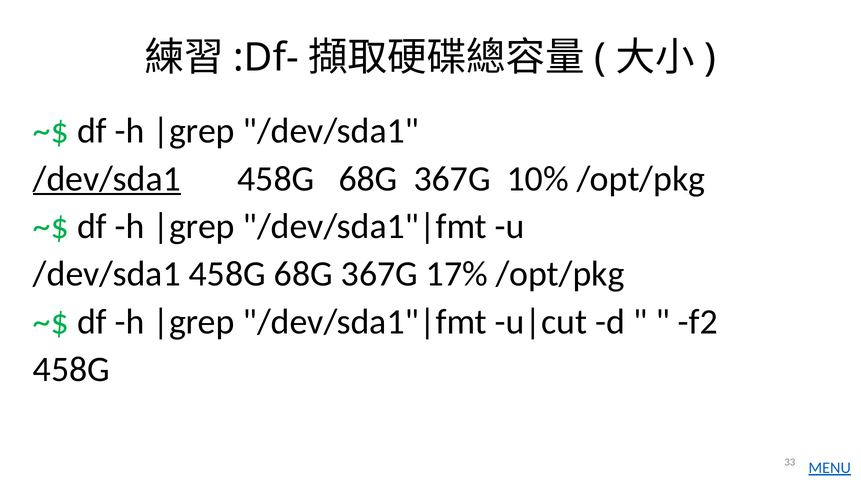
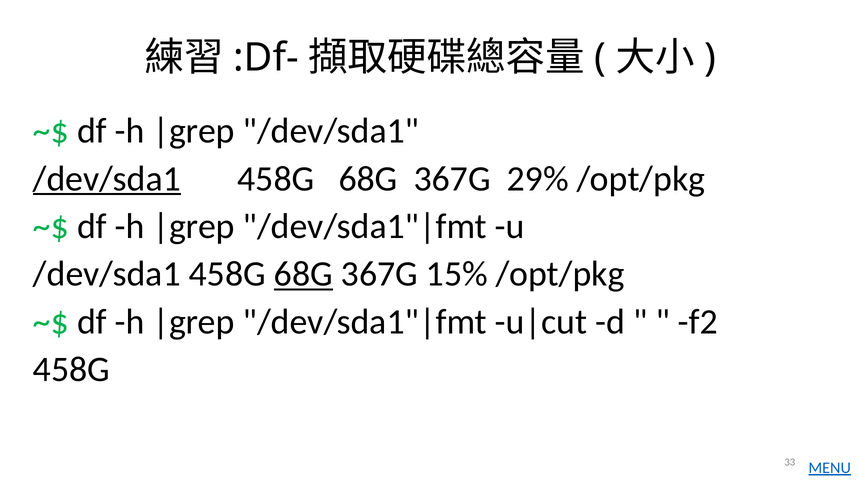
10%: 10% -> 29% (538, 179)
68G underline: none -> present (303, 274)
17%: 17% -> 15% (457, 274)
